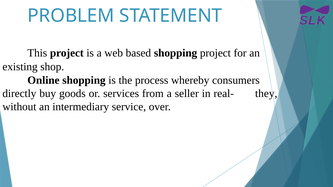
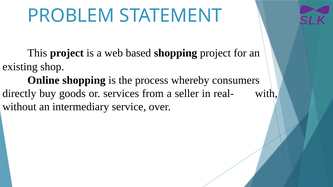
they: they -> with (266, 94)
